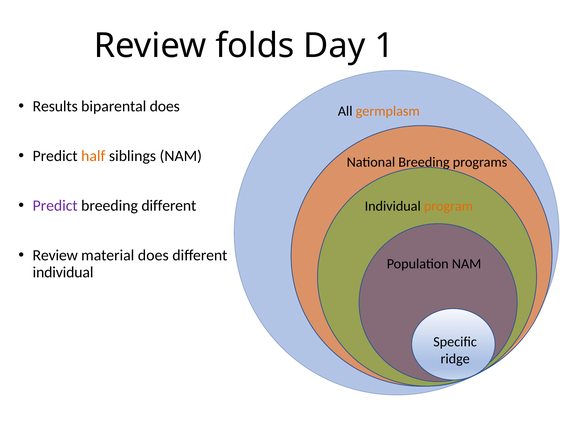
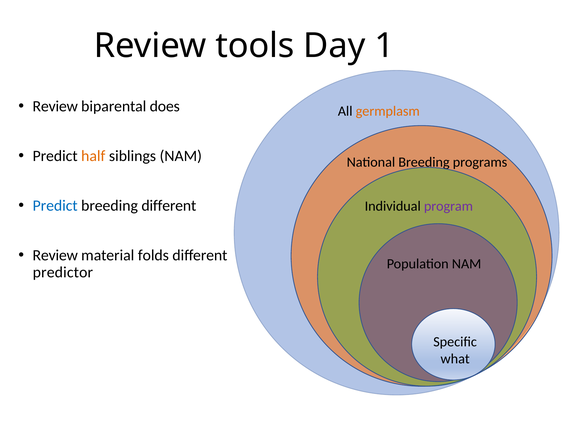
folds: folds -> tools (255, 46)
Results: Results -> Review (55, 106)
Predict colour: purple -> blue (55, 206)
program colour: orange -> purple (448, 207)
material does: does -> folds (153, 256)
individual: individual -> predictor (63, 273)
ridge: ridge -> what (455, 359)
